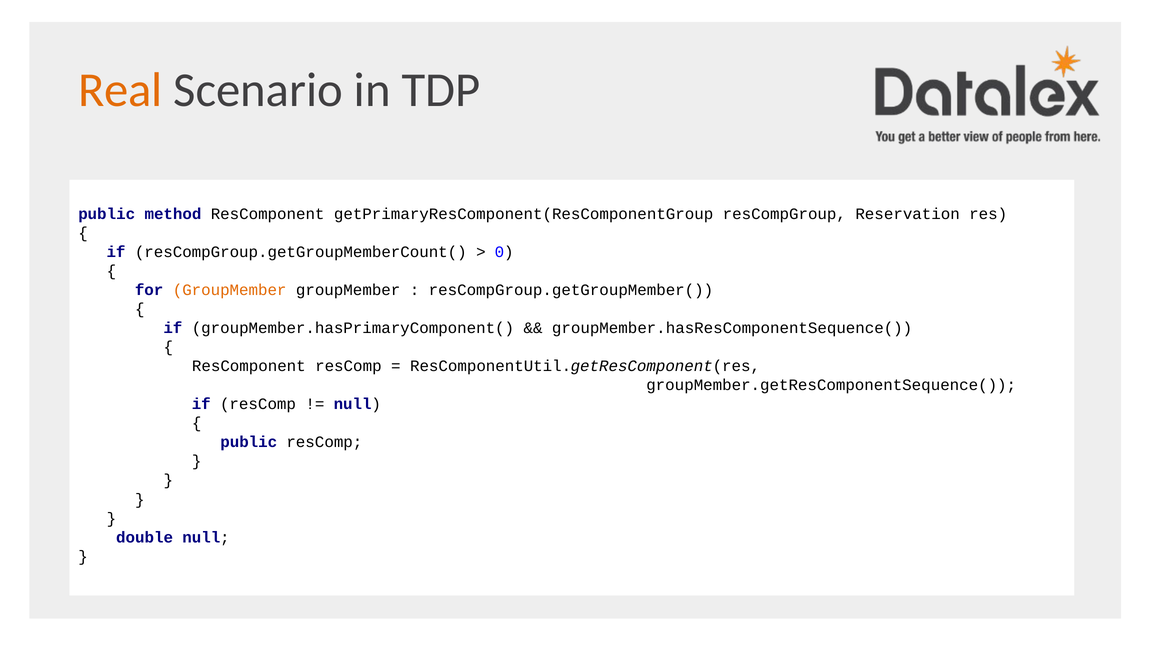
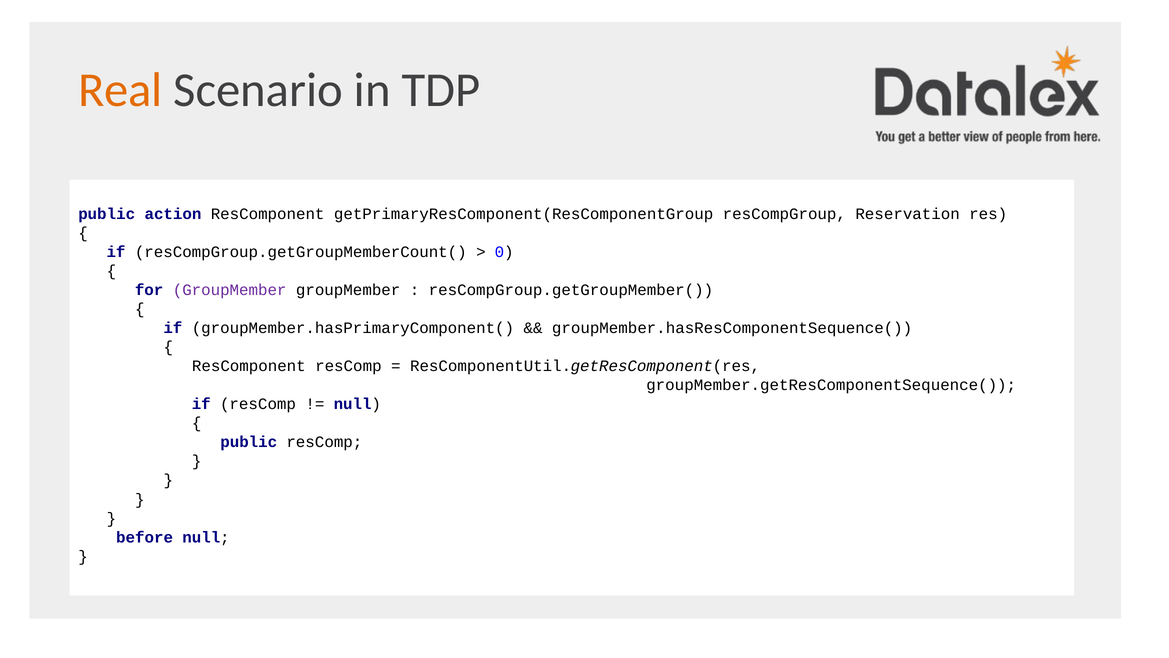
method: method -> action (173, 214)
GroupMember colour: orange -> purple (230, 290)
double: double -> before (145, 537)
